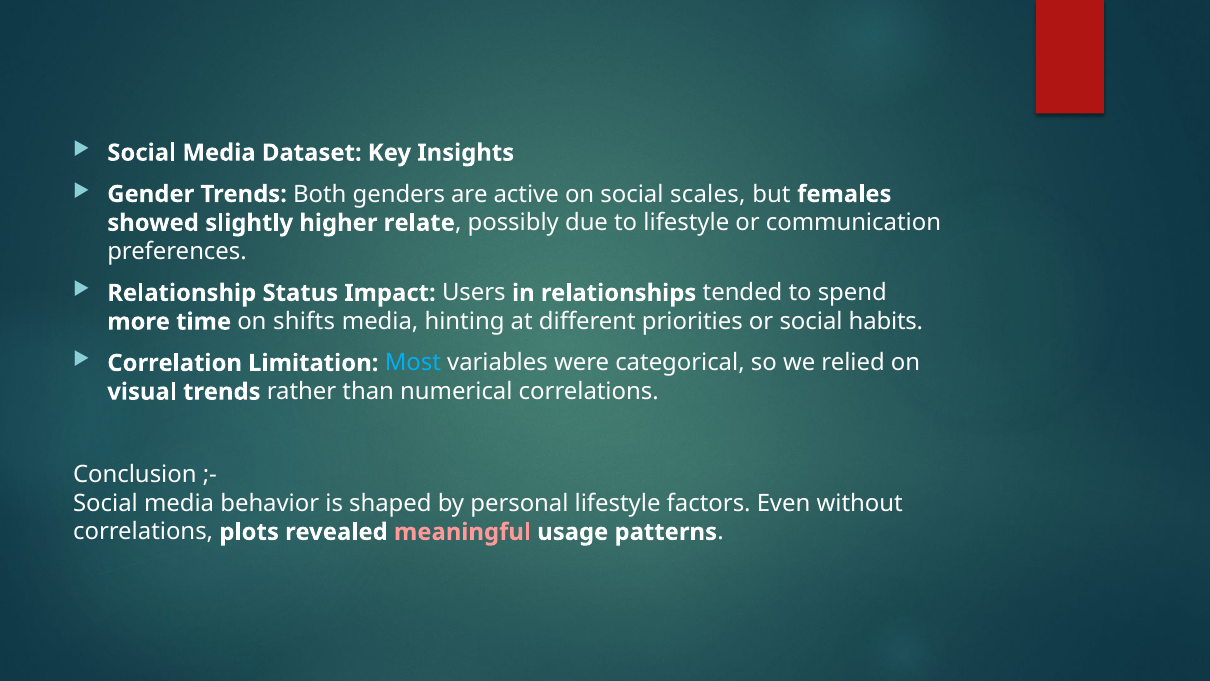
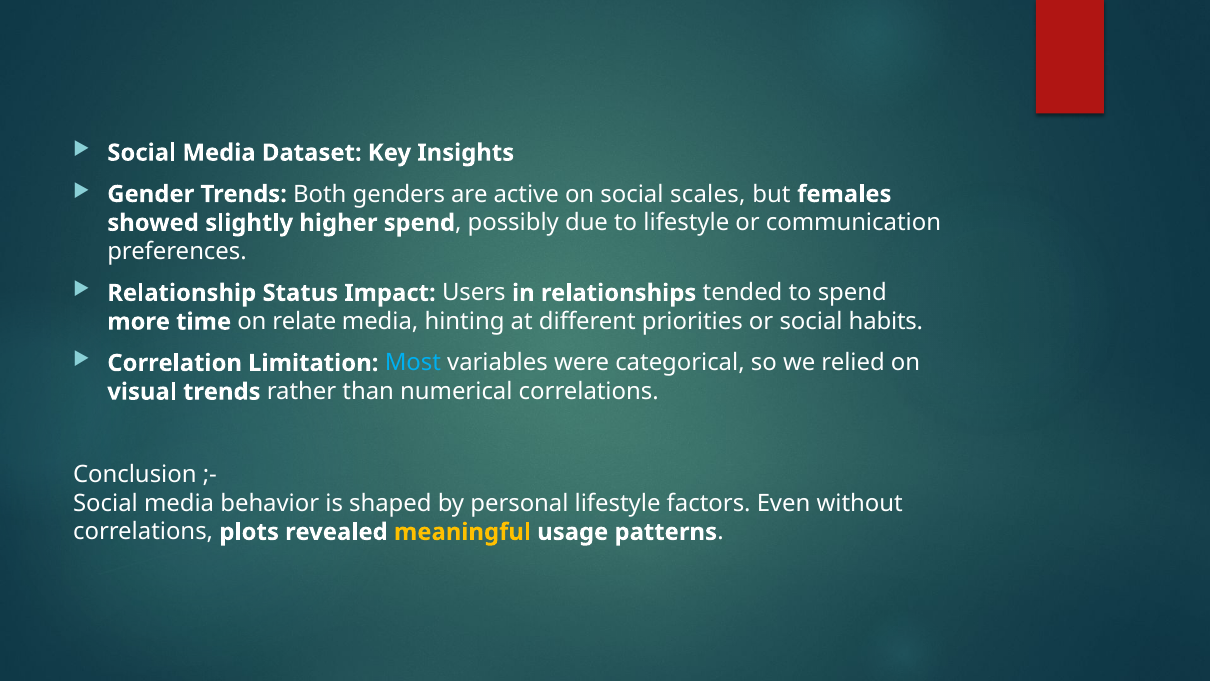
higher relate: relate -> spend (419, 223)
shifts: shifts -> relate (304, 322)
meaningful colour: pink -> yellow (462, 532)
